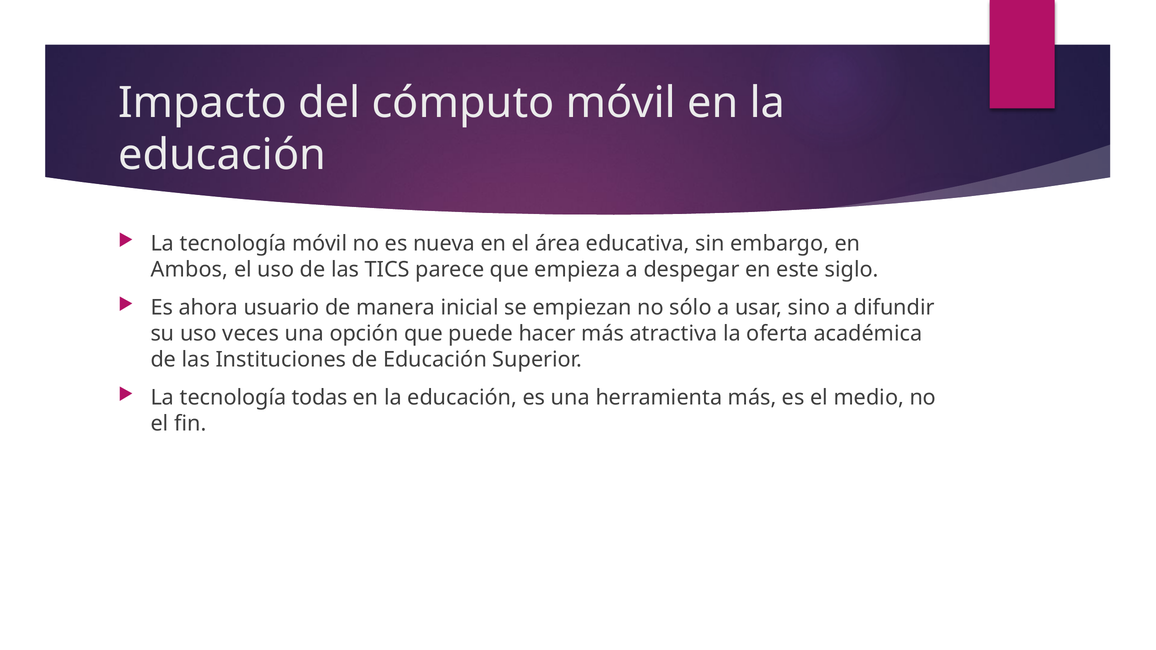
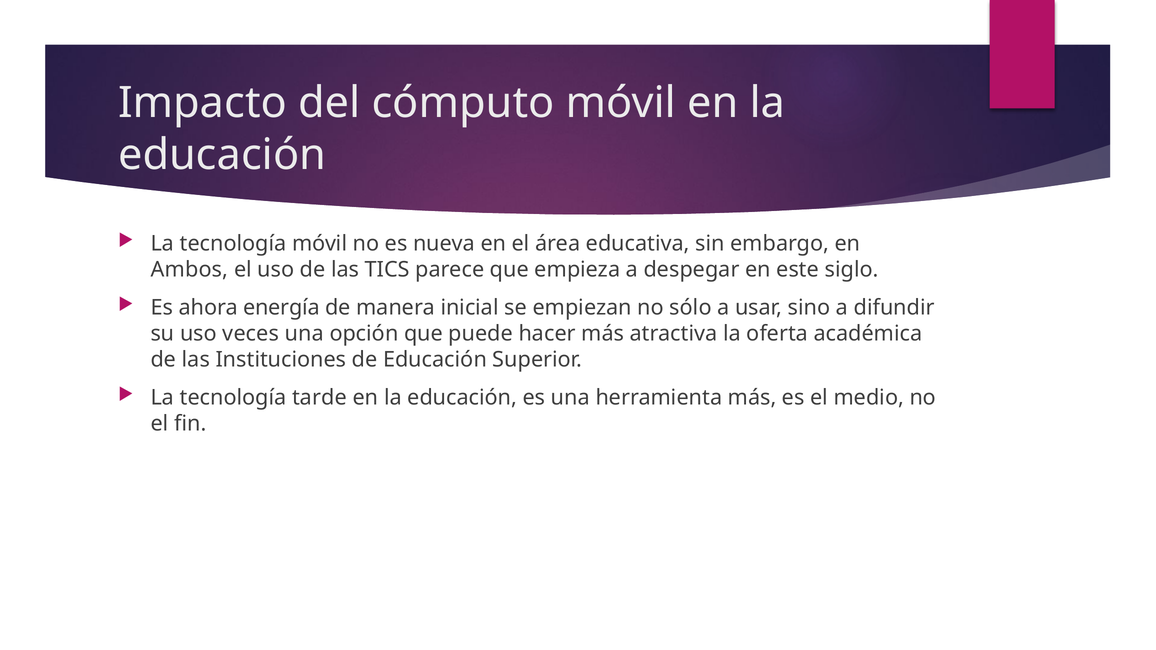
usuario: usuario -> energía (282, 308)
todas: todas -> tarde (320, 398)
